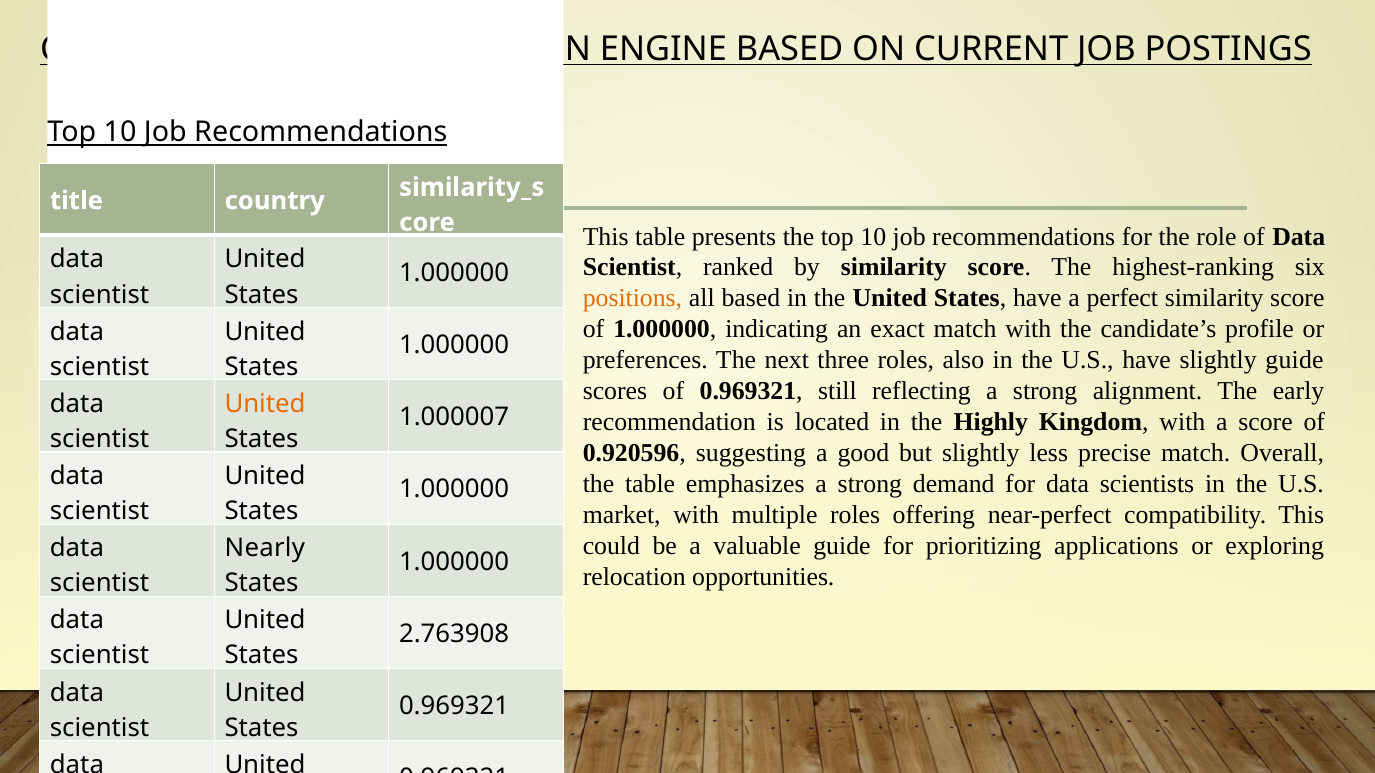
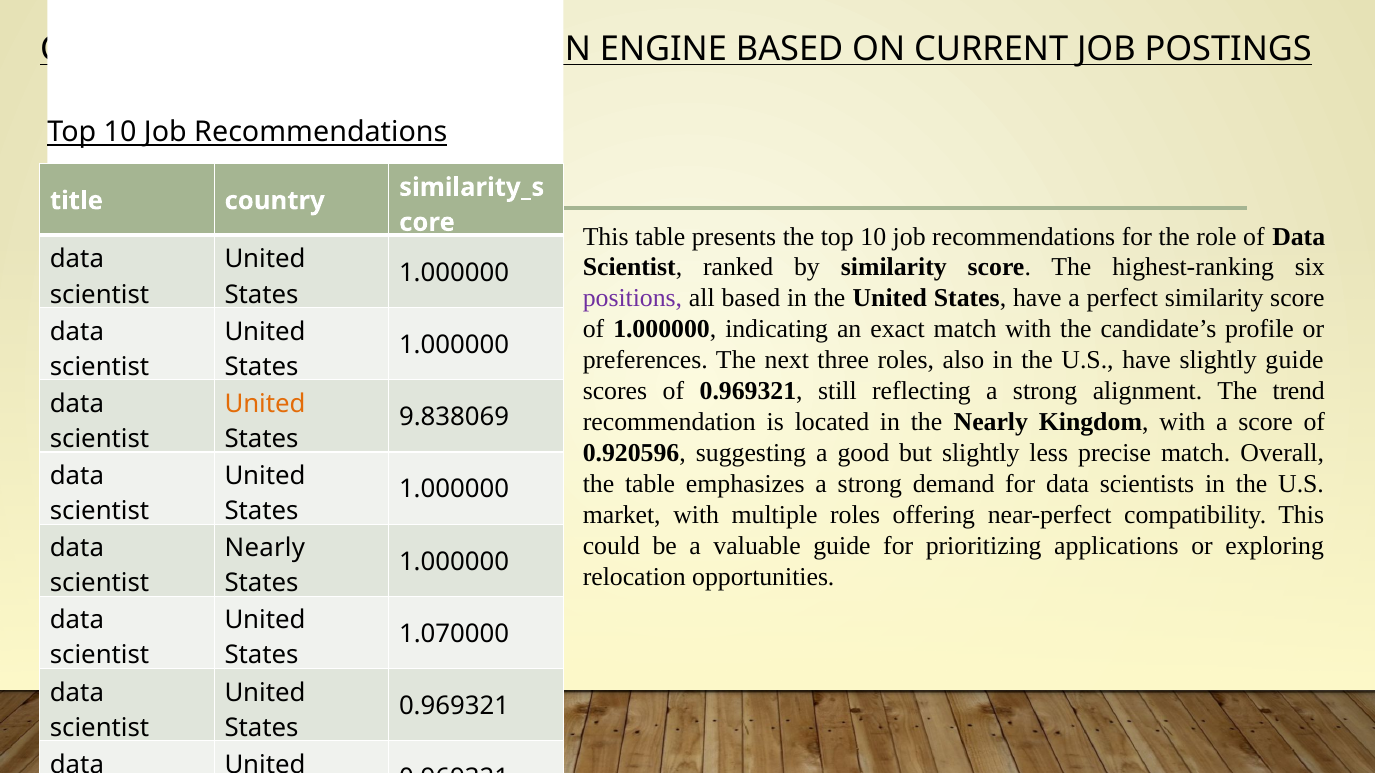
positions colour: orange -> purple (633, 299)
early: early -> trend (1299, 391)
1.000007: 1.000007 -> 9.838069 (454, 418)
the Highly: Highly -> Nearly (991, 422)
2.763908: 2.763908 -> 1.070000 (454, 634)
